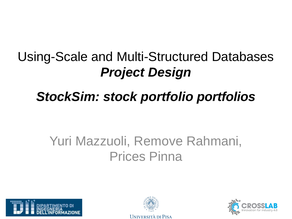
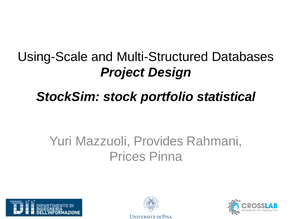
portfolios: portfolios -> statistical (226, 97)
Remove: Remove -> Provides (159, 141)
